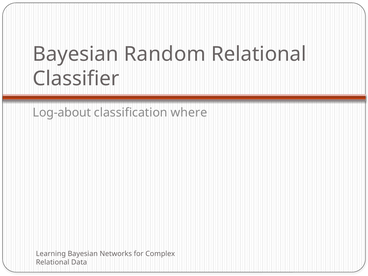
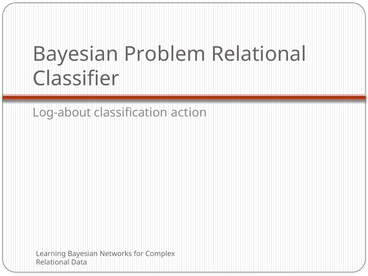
Random: Random -> Problem (165, 54)
where: where -> action (189, 113)
